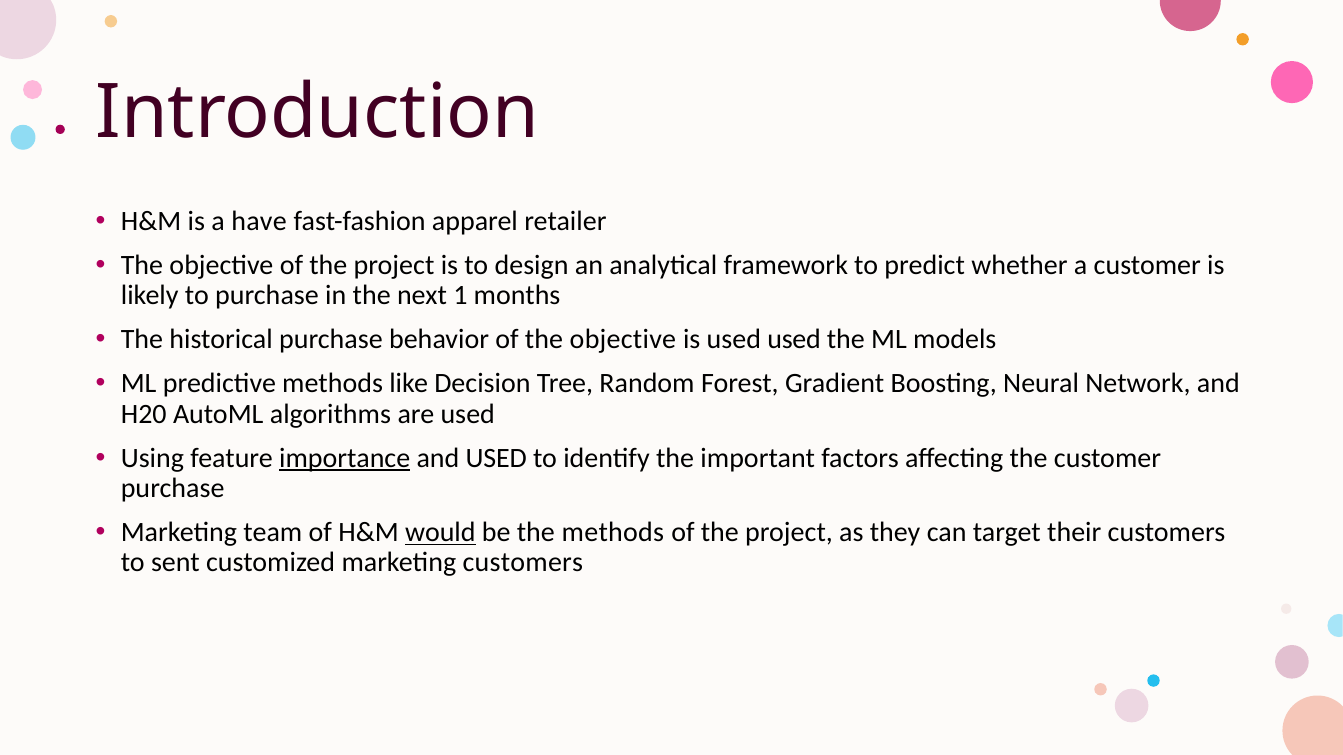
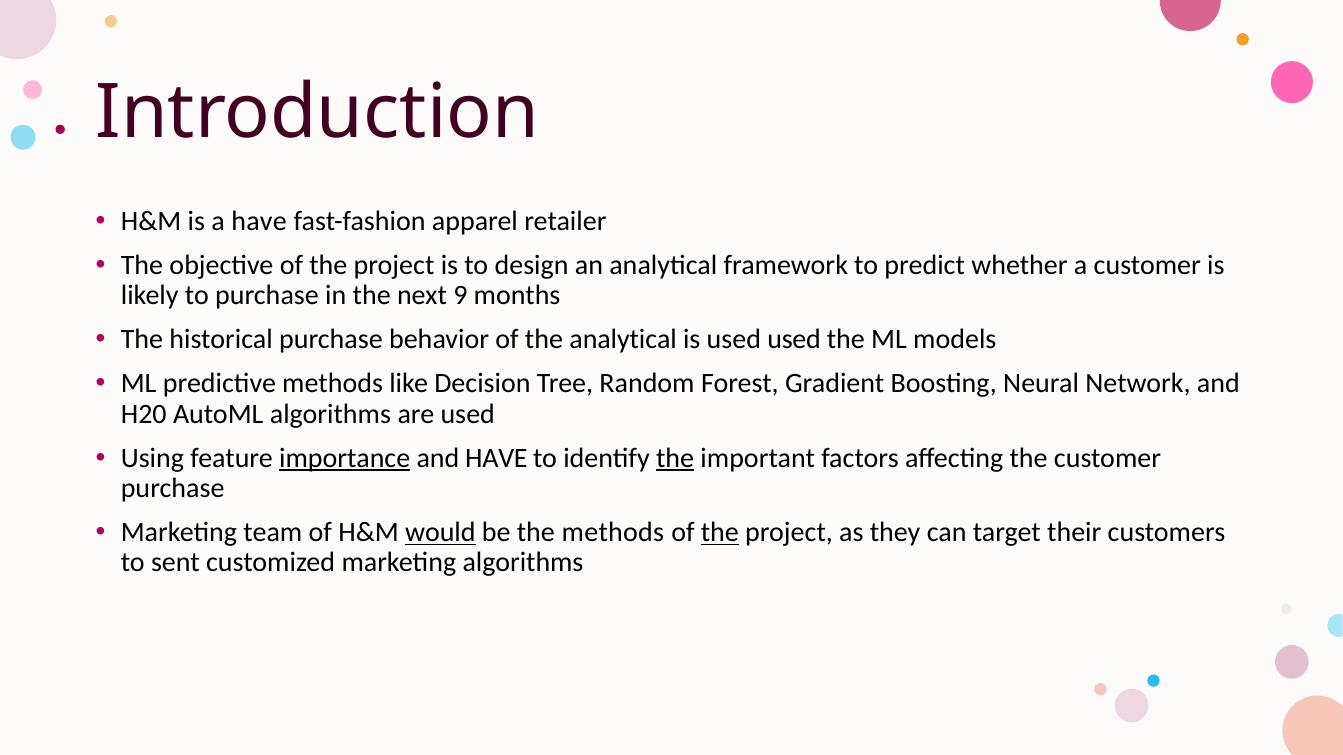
1: 1 -> 9 (460, 296)
of the objective: objective -> analytical (623, 340)
and USED: USED -> HAVE (496, 458)
the underline: none -> present (675, 458)
the underline: none -> present (720, 533)
marketing customers: customers -> algorithms (523, 563)
